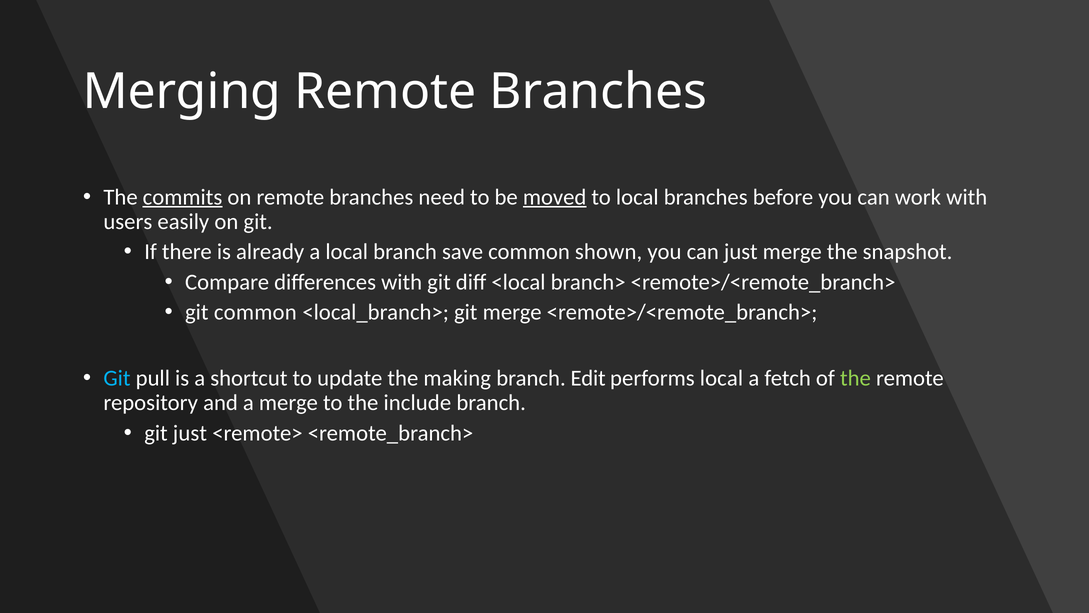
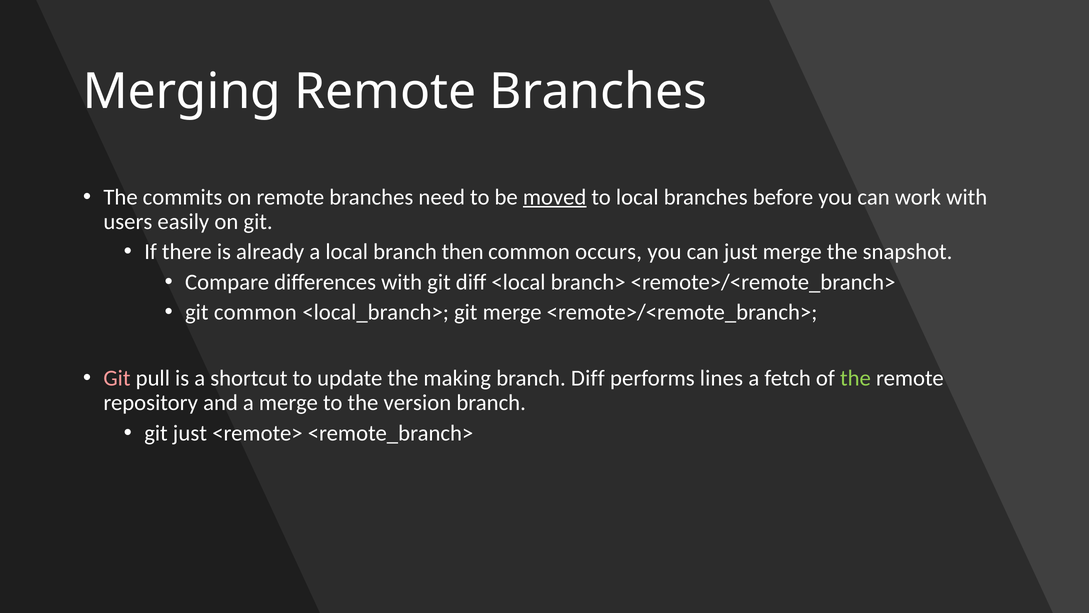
commits underline: present -> none (183, 197)
save: save -> then (463, 252)
shown: shown -> occurs (609, 252)
Git colour: light blue -> pink (117, 378)
branch Edit: Edit -> Diff (588, 378)
performs local: local -> lines (721, 378)
include: include -> version (417, 403)
